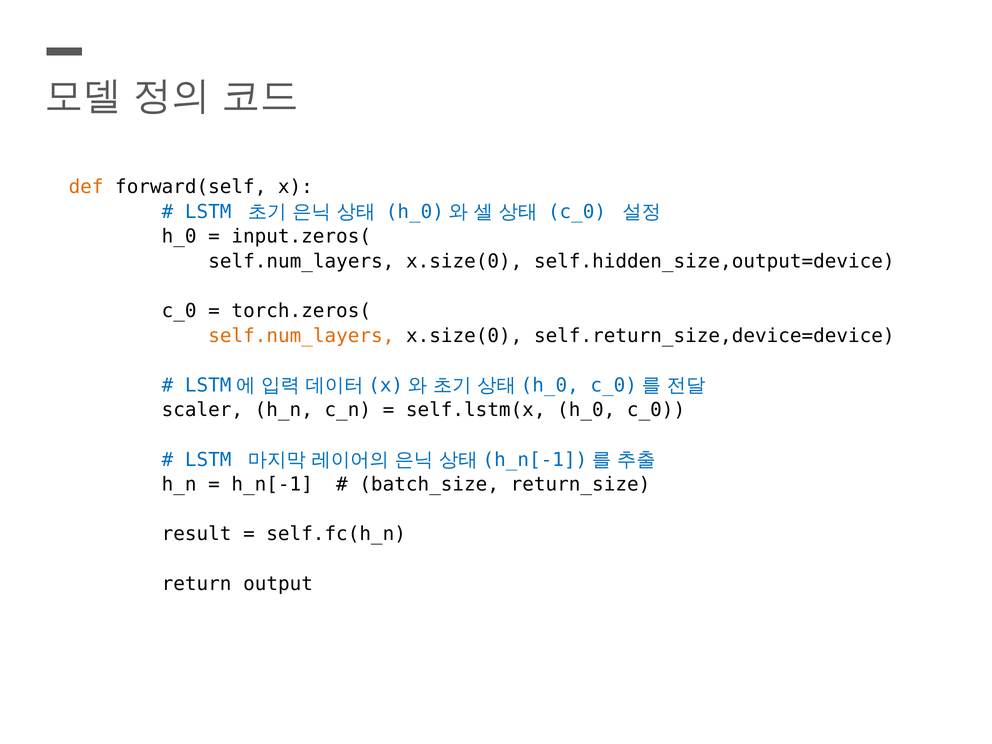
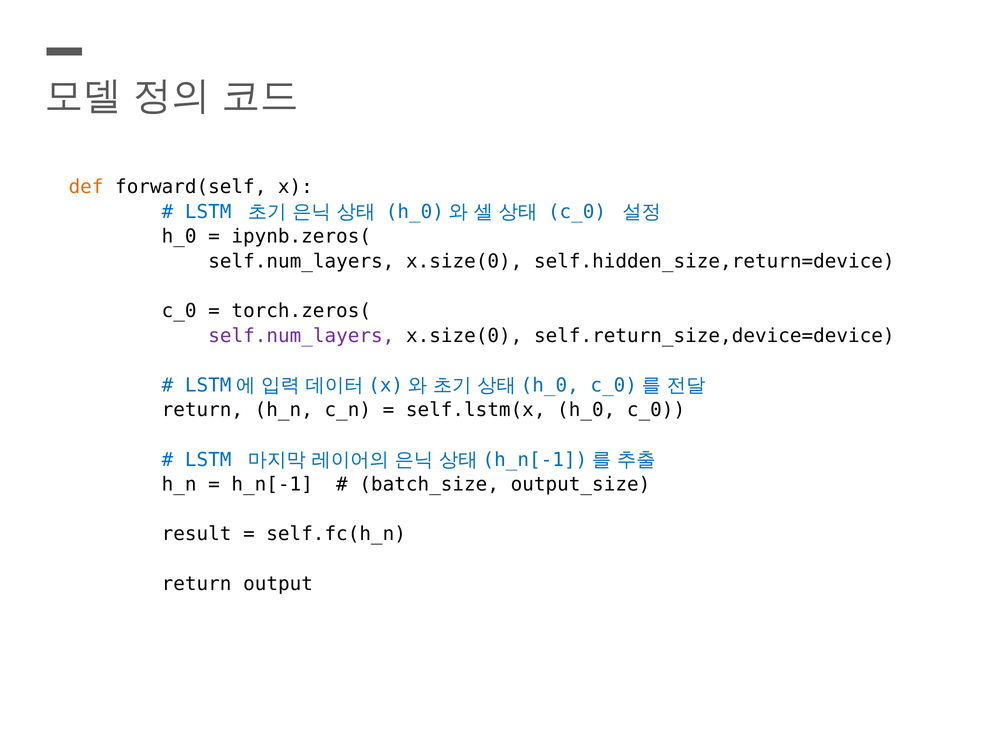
input.zeros(: input.zeros( -> ipynb.zeros( (301, 237)
self.hidden_size,output=device: self.hidden_size,output=device -> self.hidden_size,return=device (714, 261)
self.num_layers colour: orange -> purple (301, 336)
scaler: scaler -> return (202, 410)
return_size: return_size -> output_size (580, 485)
